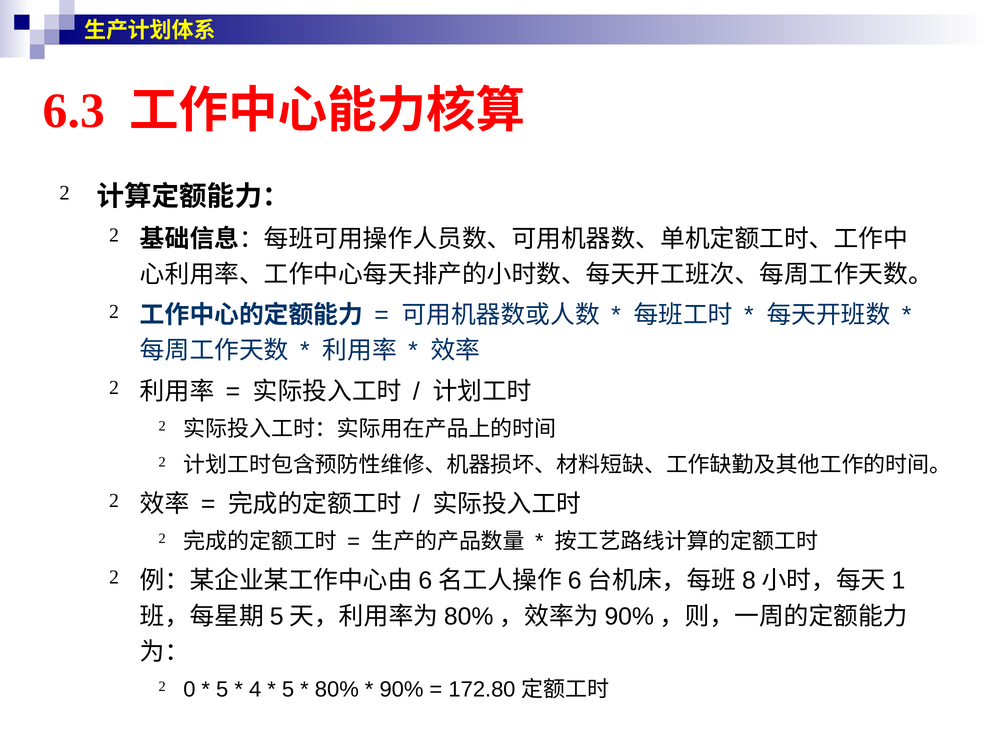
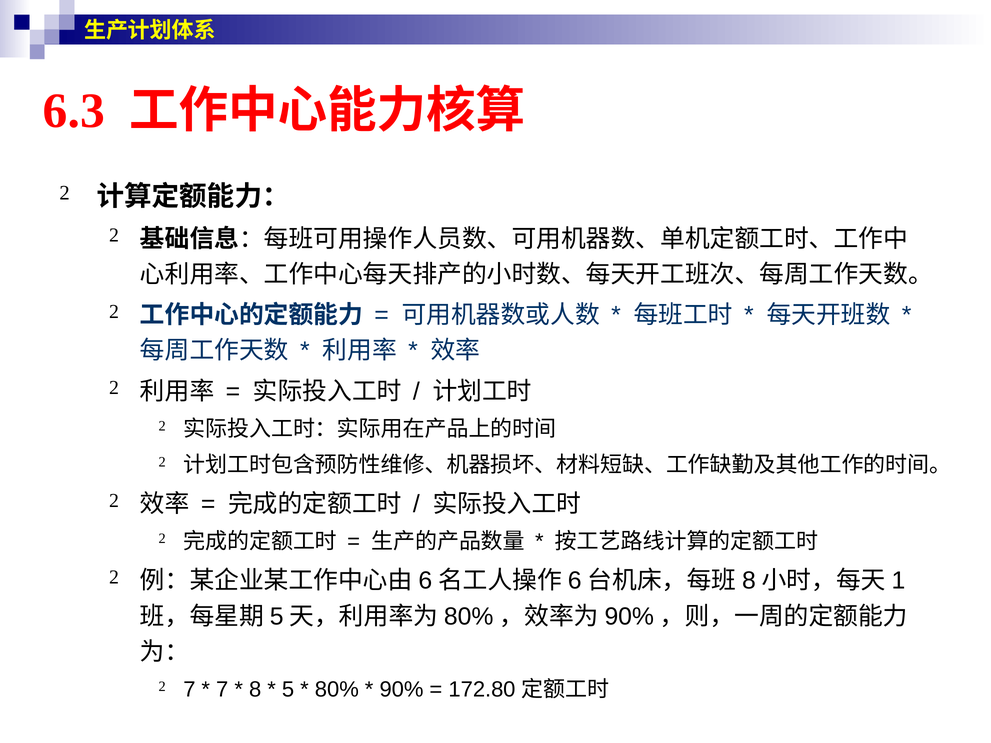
0: 0 -> 7 (189, 690)
5: 5 -> 7 (222, 690)
4: 4 -> 8 (255, 690)
